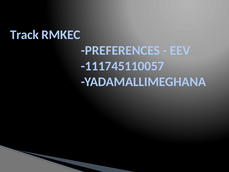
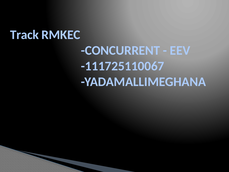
PREFERENCES: PREFERENCES -> CONCURRENT (120, 50)
-111745110057: -111745110057 -> -111725110067 (123, 66)
